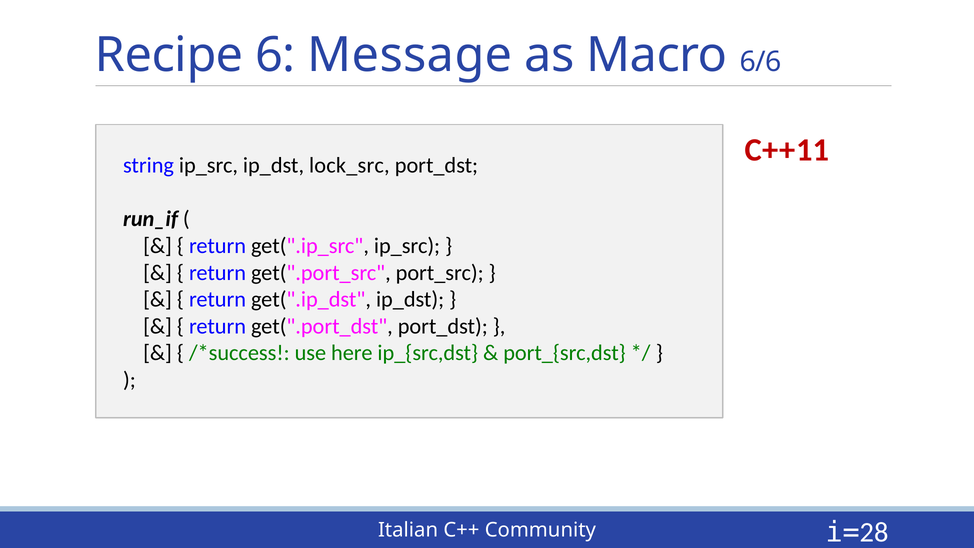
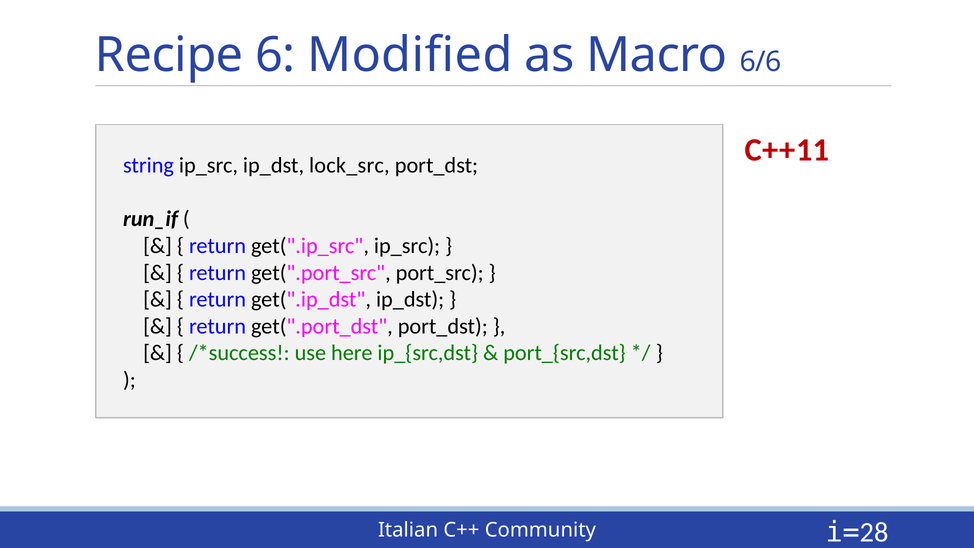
Message: Message -> Modified (410, 55)
